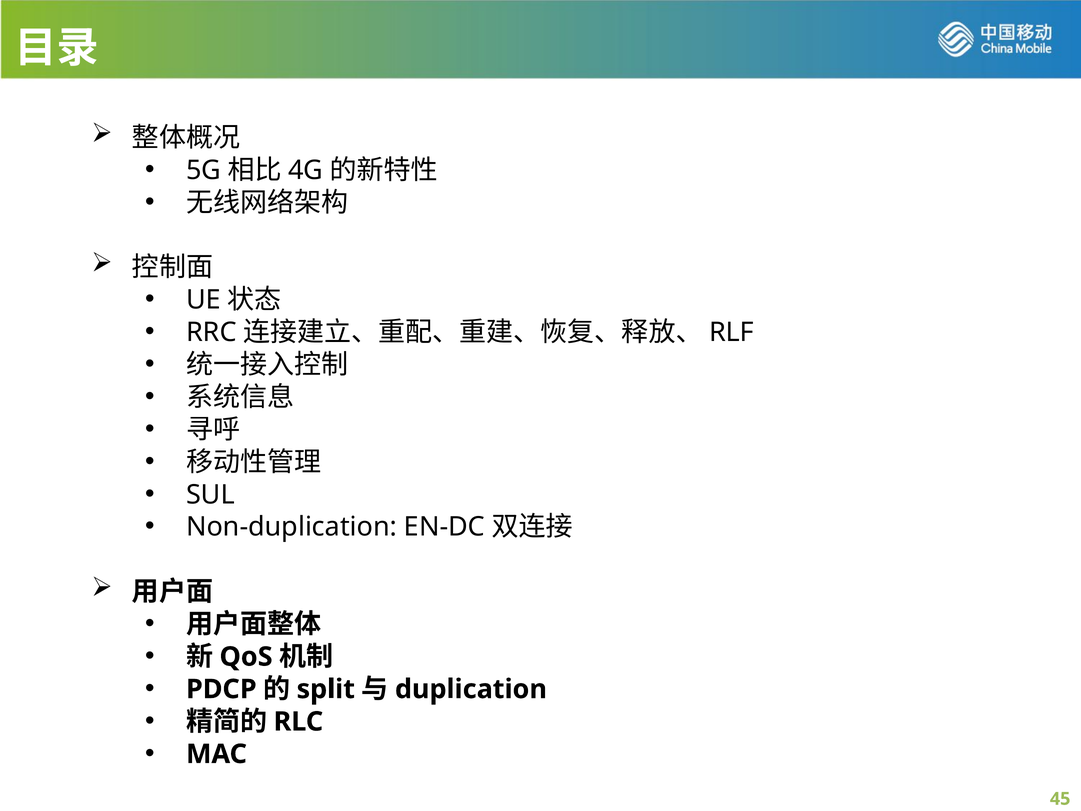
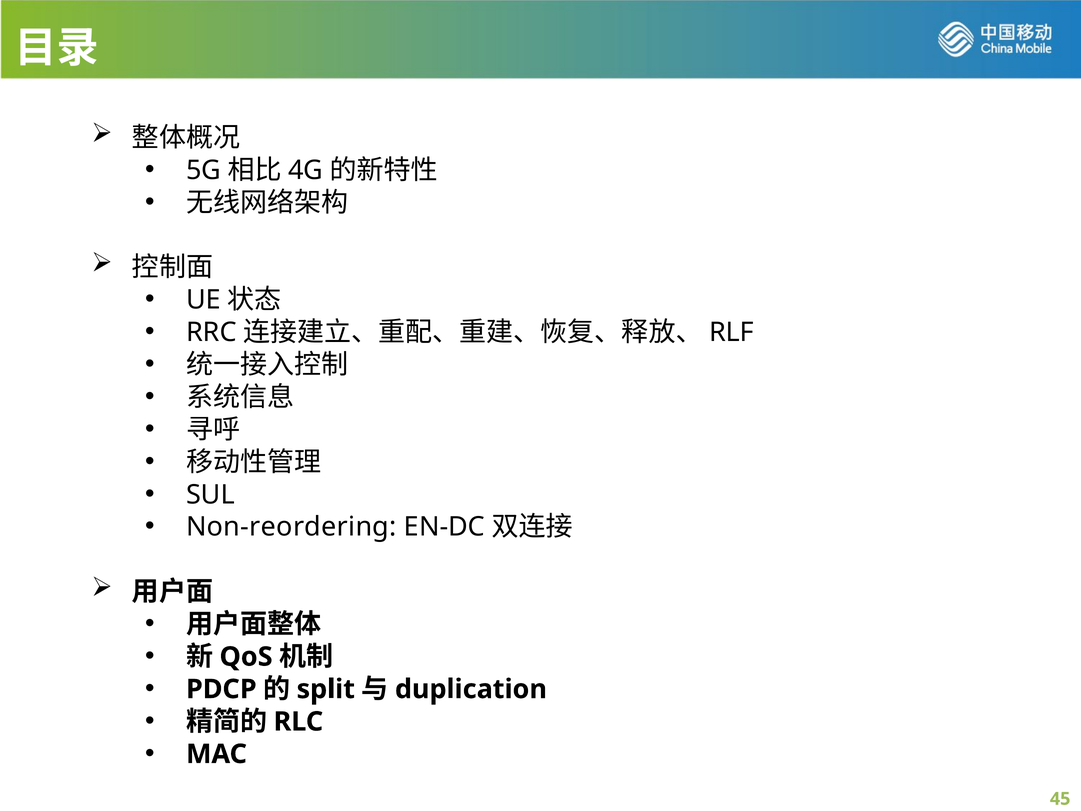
Non-duplication: Non-duplication -> Non-reordering (291, 527)
